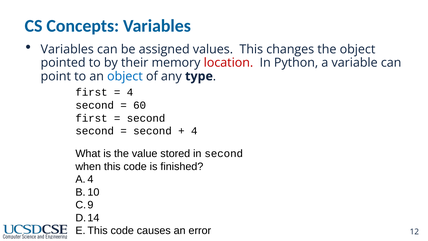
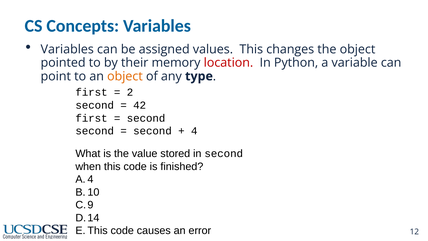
object colour: blue -> orange (125, 76)
4: 4 -> 2 (130, 92)
60: 60 -> 42 (140, 105)
